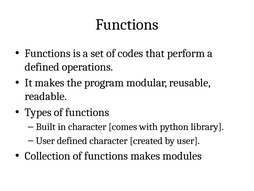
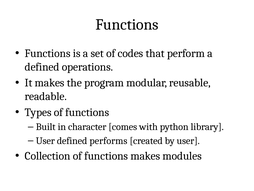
defined character: character -> performs (108, 140)
